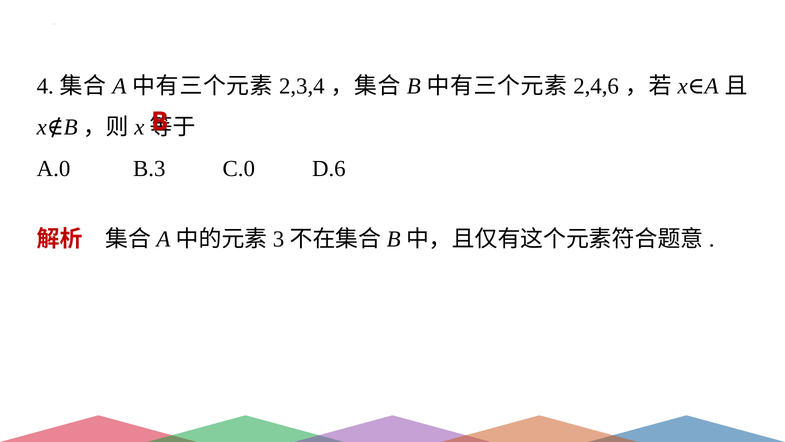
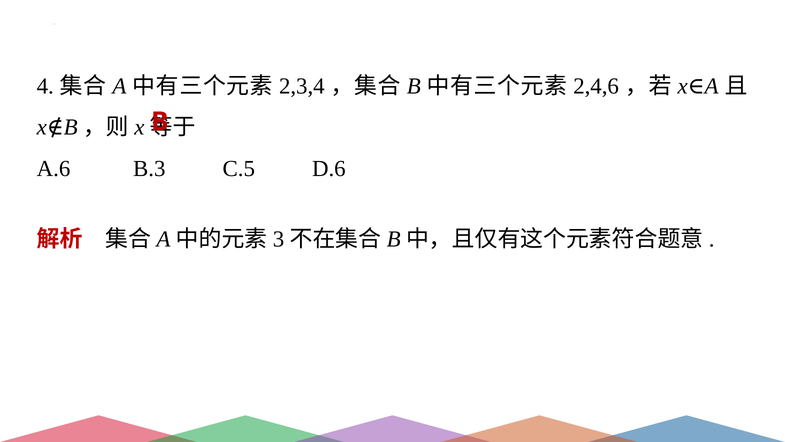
A.0: A.0 -> A.6 (54, 168)
C.0: C.0 -> C.5 (239, 168)
